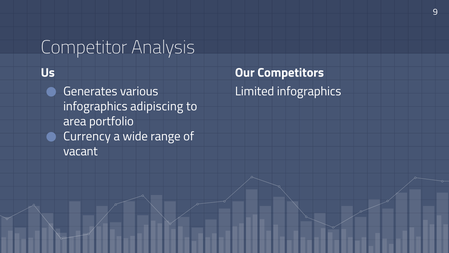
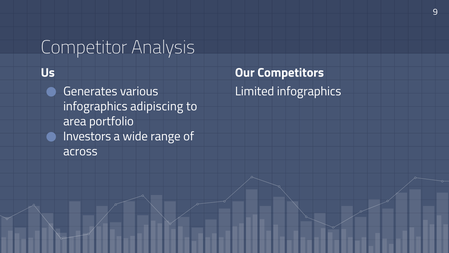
Currency: Currency -> Investors (87, 136)
vacant: vacant -> across (80, 151)
